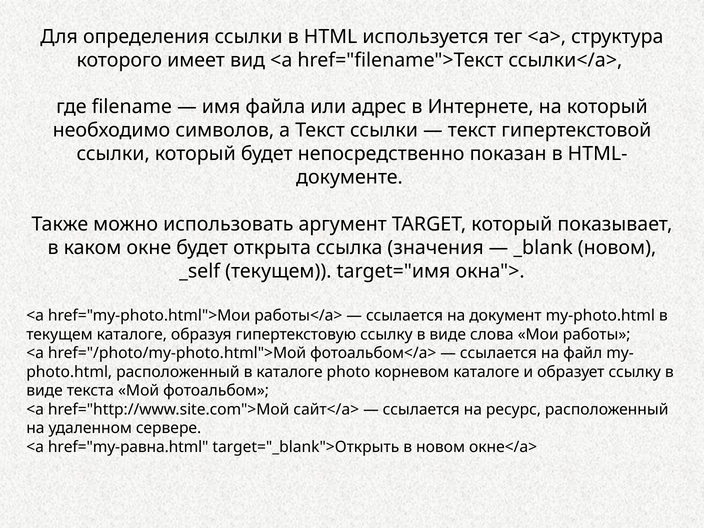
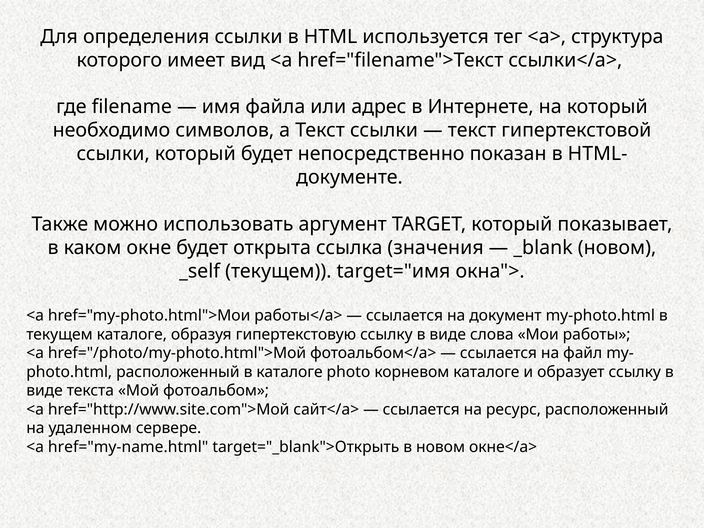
href="my-равна.html: href="my-равна.html -> href="my-name.html (128, 447)
